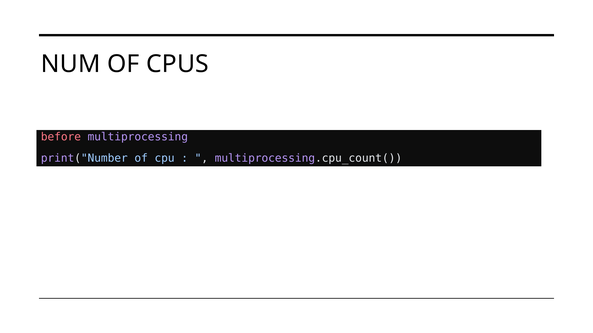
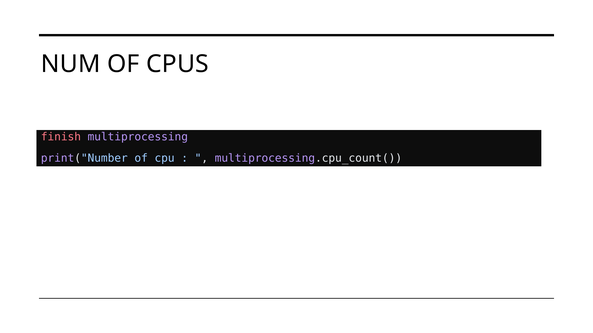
before: before -> finish (61, 137)
